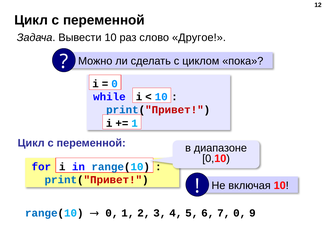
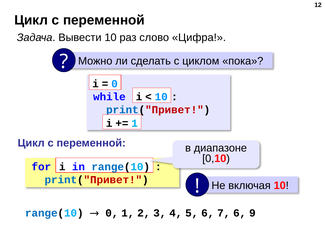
Другое: Другое -> Цифра (199, 37)
7 0: 0 -> 6 (240, 213)
